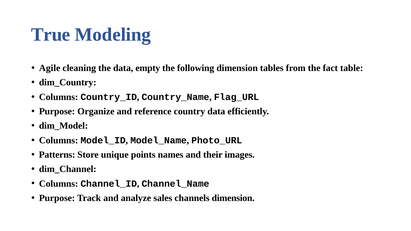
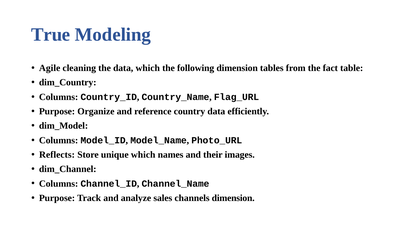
data empty: empty -> which (148, 68)
Patterns: Patterns -> Reflects (57, 155)
unique points: points -> which (143, 155)
